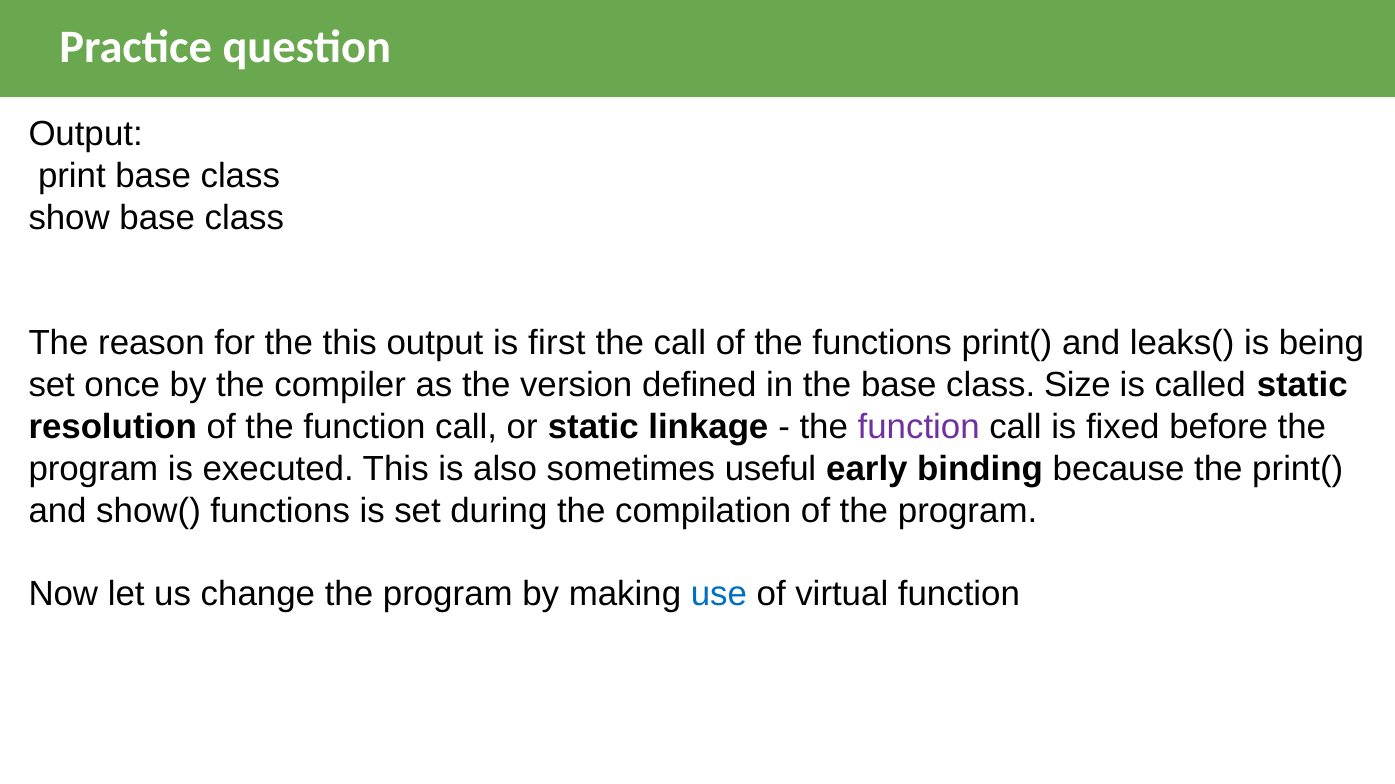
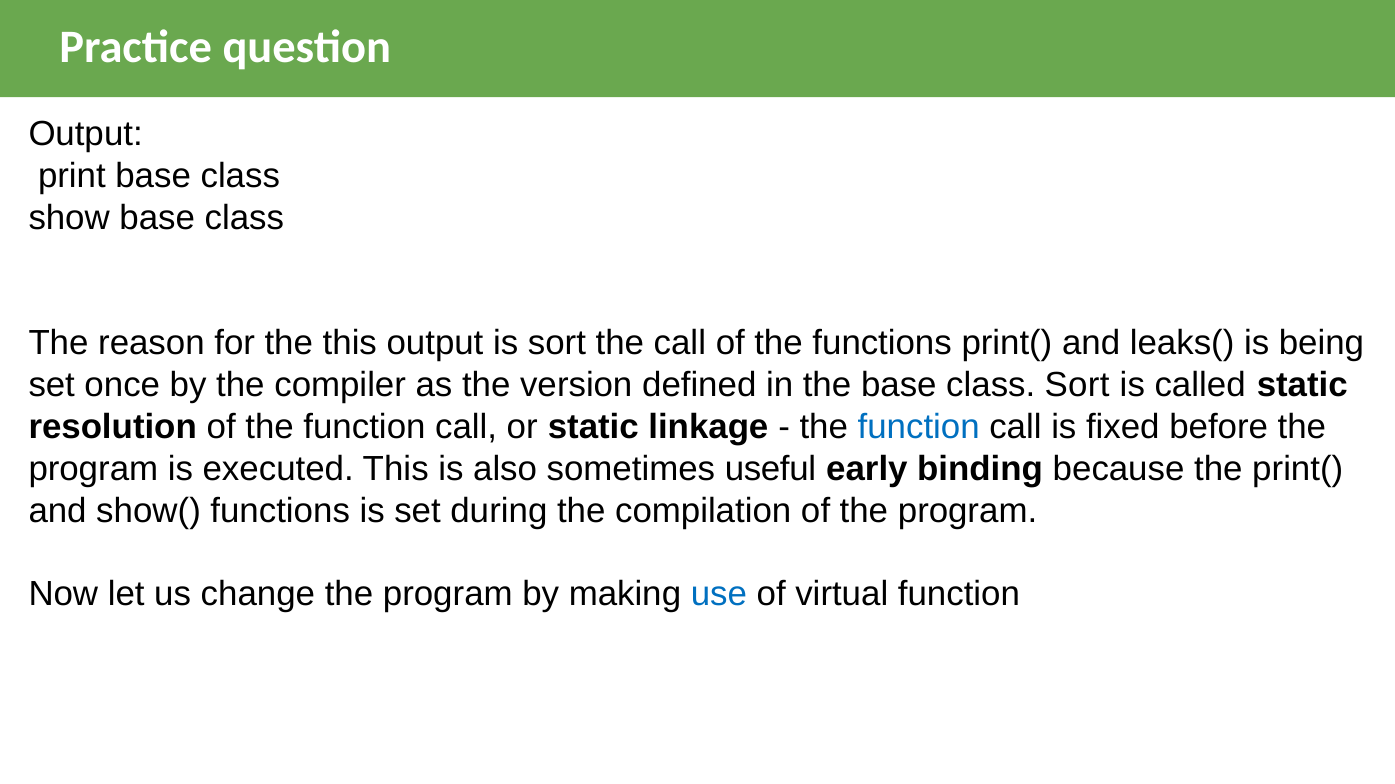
is first: first -> sort (557, 344)
class Size: Size -> Sort (1077, 386)
function colour: purple -> blue (919, 427)
